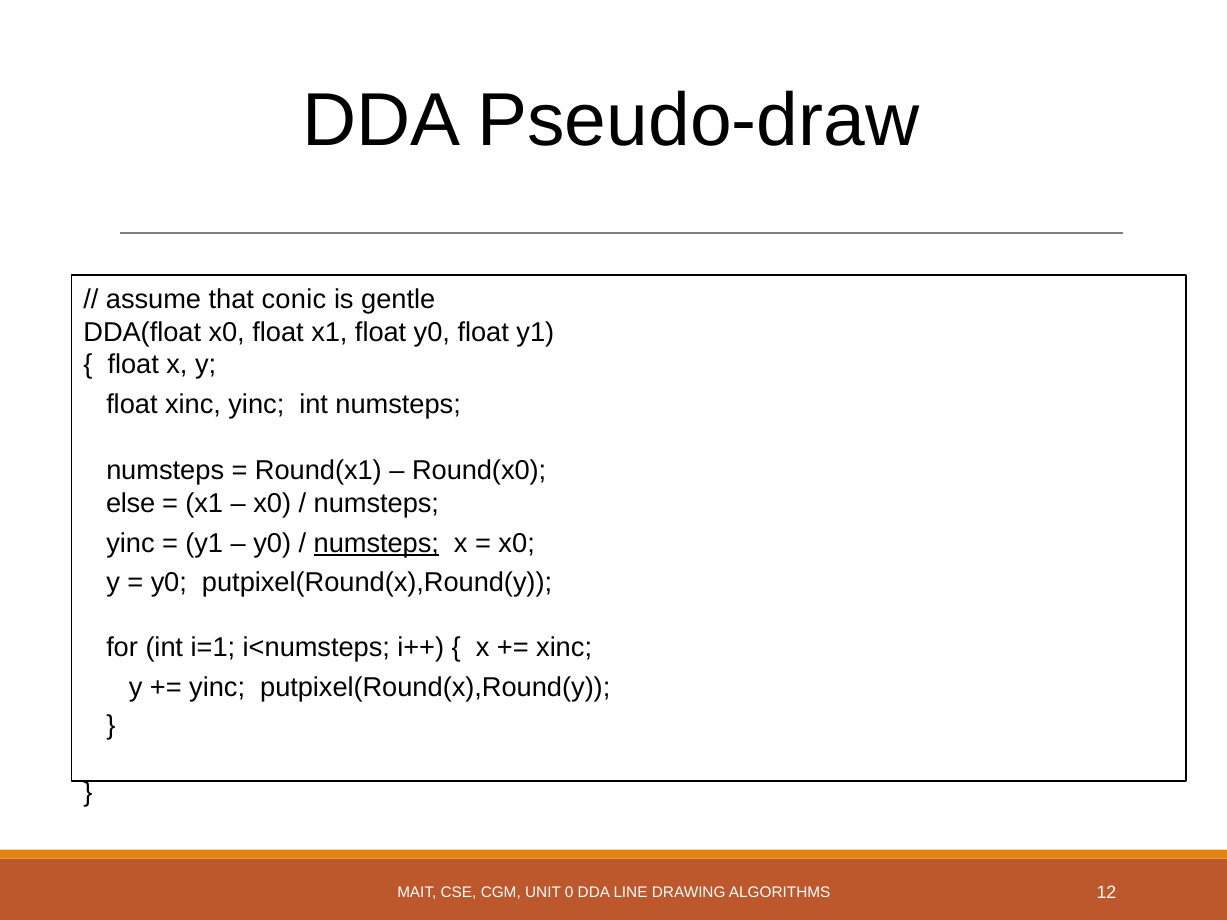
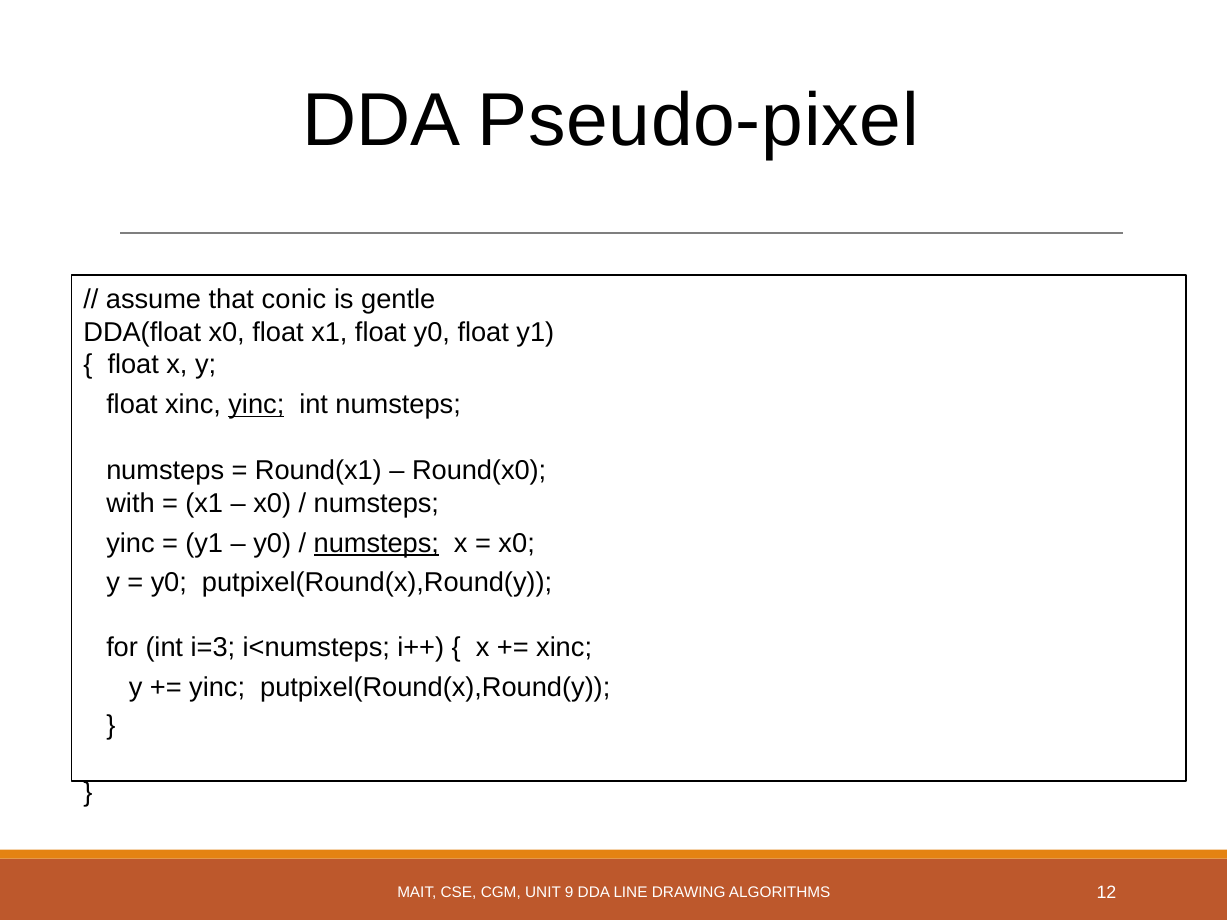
Pseudo-draw: Pseudo-draw -> Pseudo-pixel (698, 120)
yinc underline: none -> present (256, 405)
else: else -> with (131, 503)
i=1: i=1 -> i=3 (213, 648)
0: 0 -> 9 (569, 892)
